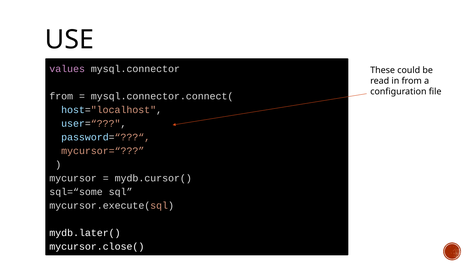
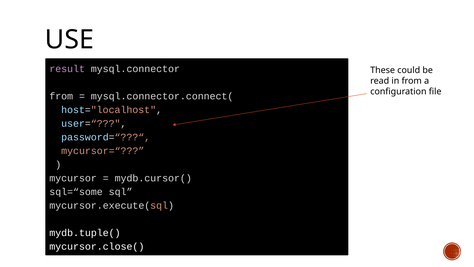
values: values -> result (67, 69)
mydb.later(: mydb.later( -> mydb.tuple( (85, 232)
